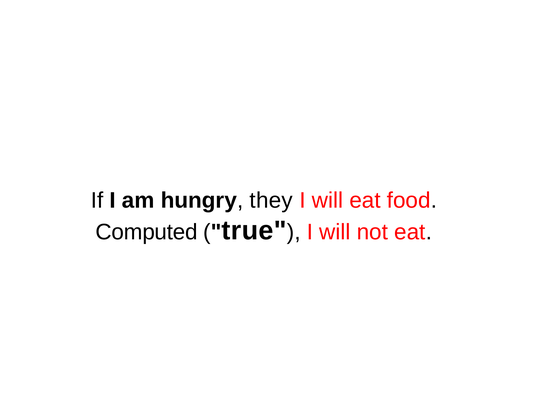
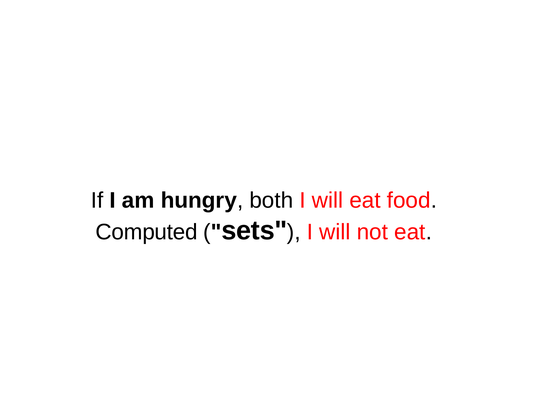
they: they -> both (271, 200)
true: true -> sets (254, 230)
